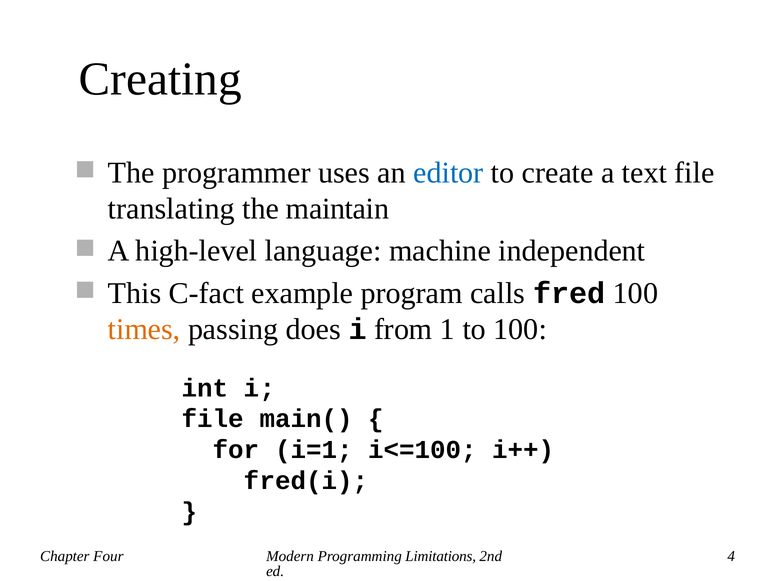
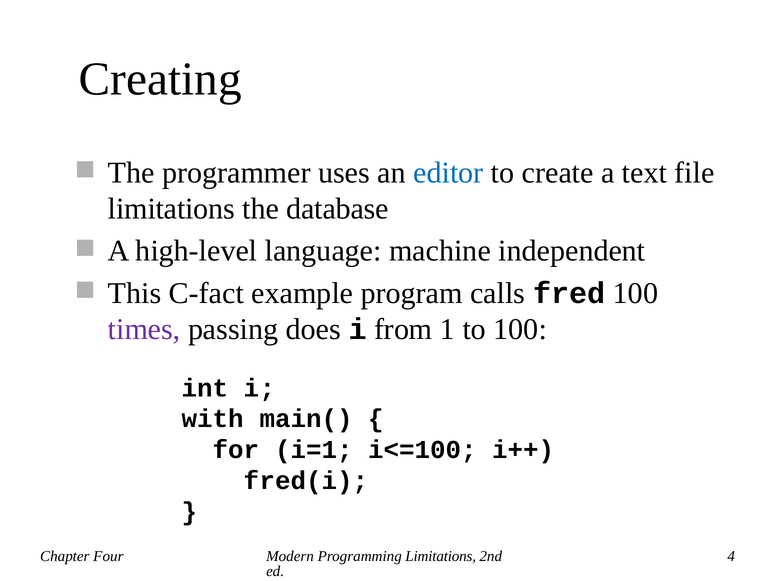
translating: translating -> limitations (171, 209)
maintain: maintain -> database (337, 209)
times colour: orange -> purple (144, 329)
file: file -> with (213, 419)
